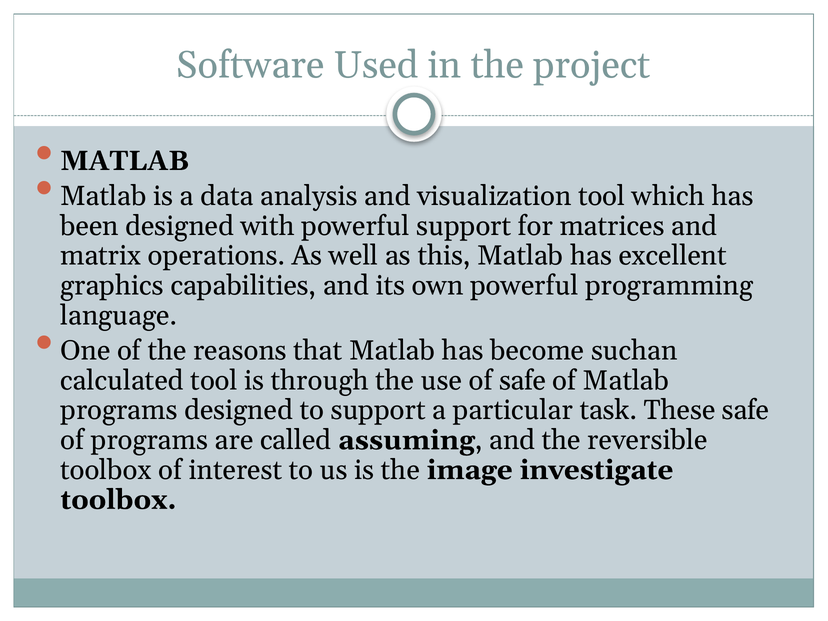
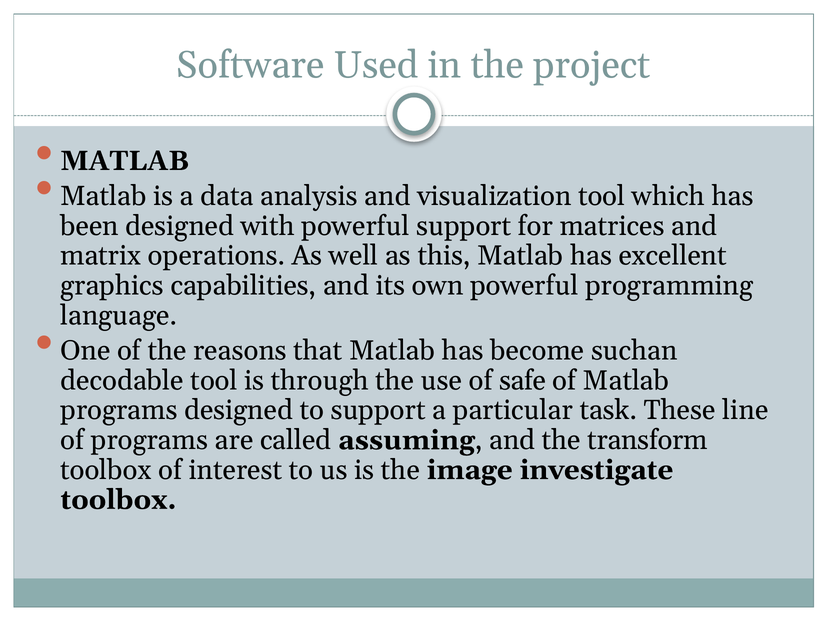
calculated: calculated -> decodable (122, 381)
These safe: safe -> line (745, 410)
reversible: reversible -> transform (648, 440)
